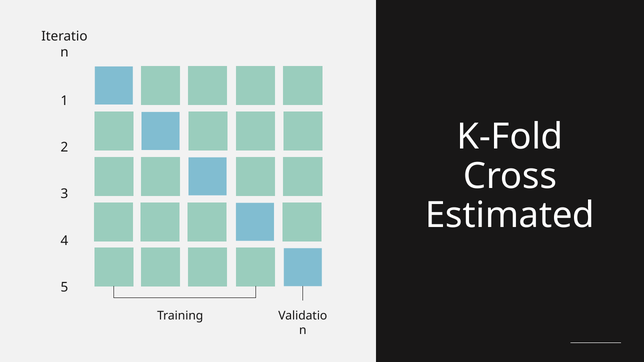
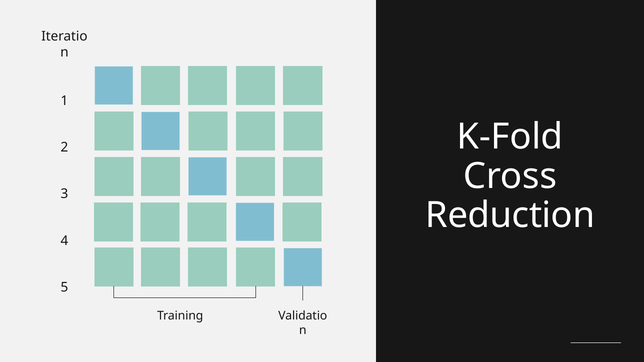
Estimated: Estimated -> Reduction (510, 215)
